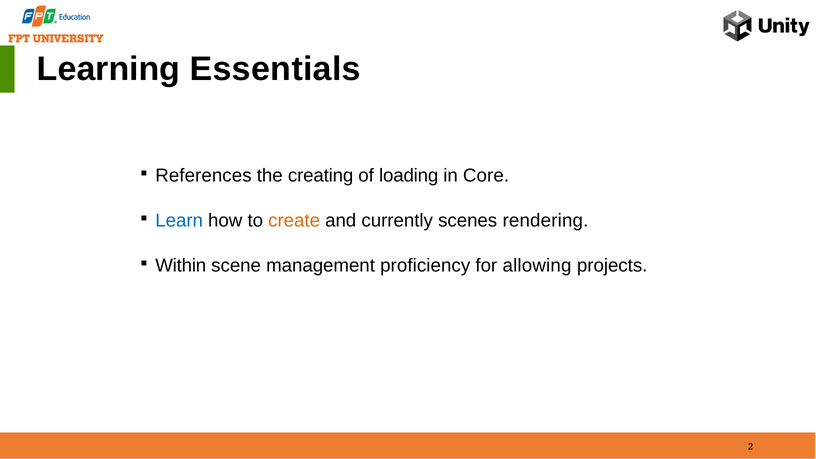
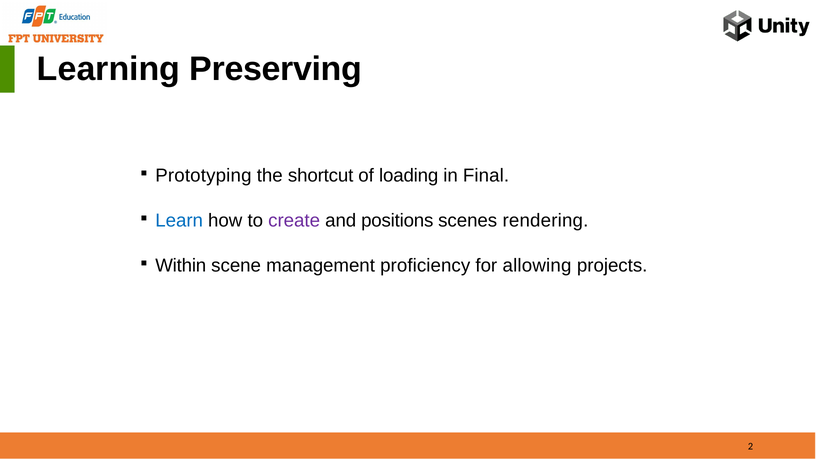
Essentials: Essentials -> Preserving (276, 69)
References: References -> Prototyping (203, 176)
creating: creating -> shortcut (321, 176)
Core: Core -> Final (486, 176)
create colour: orange -> purple (294, 221)
currently: currently -> positions (397, 221)
